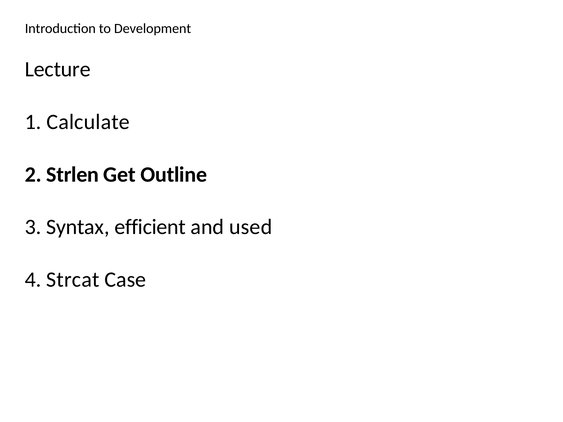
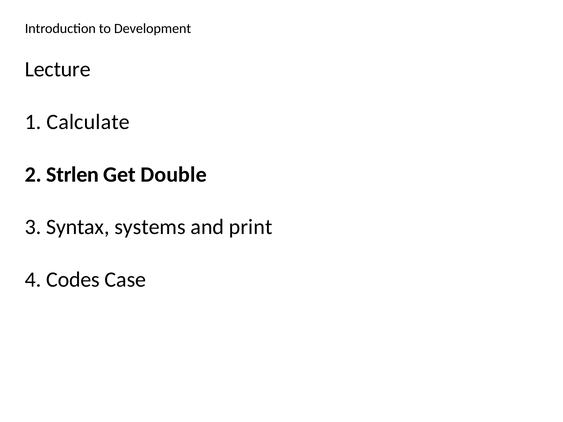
Outline: Outline -> Double (174, 175)
efficient: efficient -> systems (150, 227)
used: used -> print (251, 227)
Strcat: Strcat -> Codes (73, 280)
